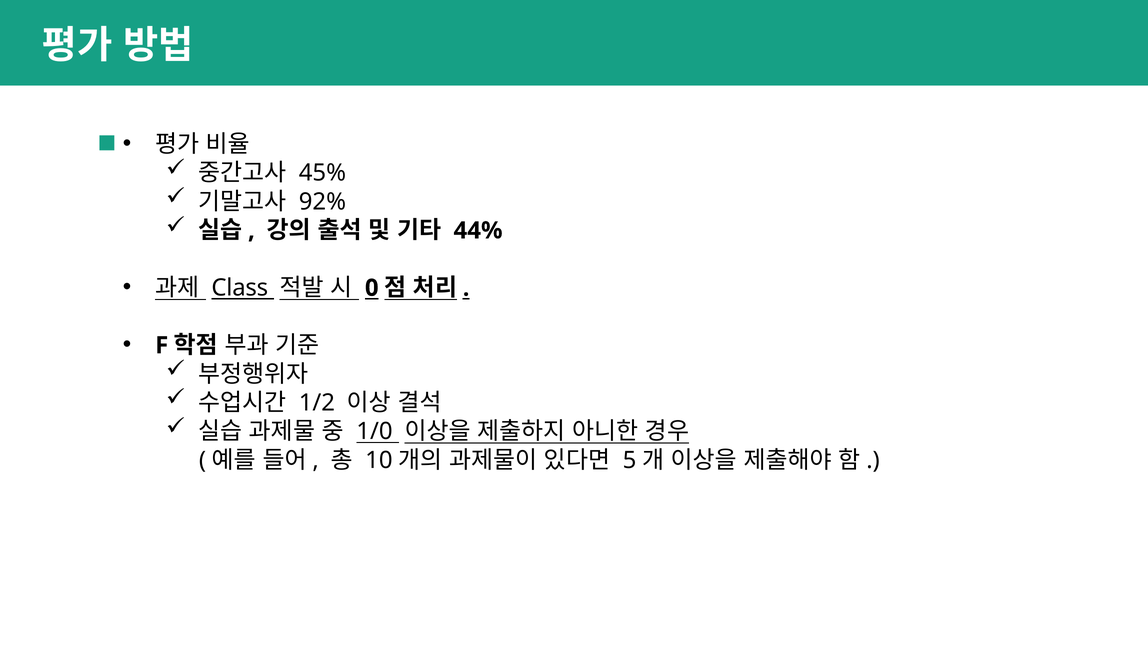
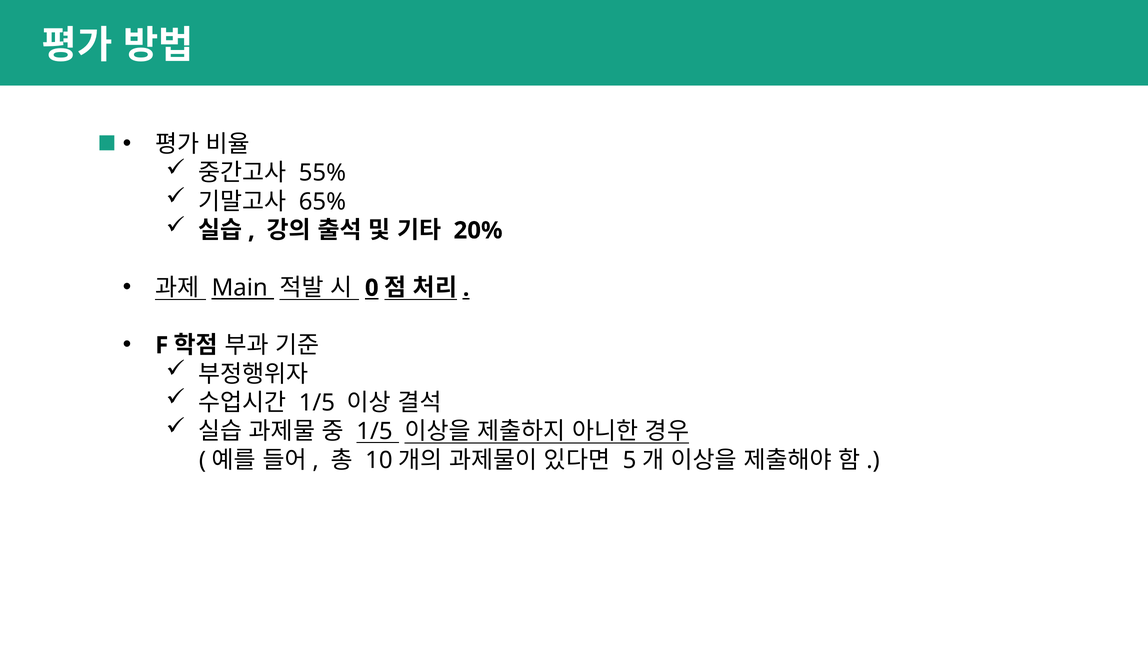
45%: 45% -> 55% (322, 173)
92%: 92% -> 65% (322, 202)
44%: 44% -> 20% (478, 230)
Class: Class -> Main (240, 288)
1/2: 1/2 -> 1/5 (317, 403)
1/0: 1/0 -> 1/5 (374, 431)
